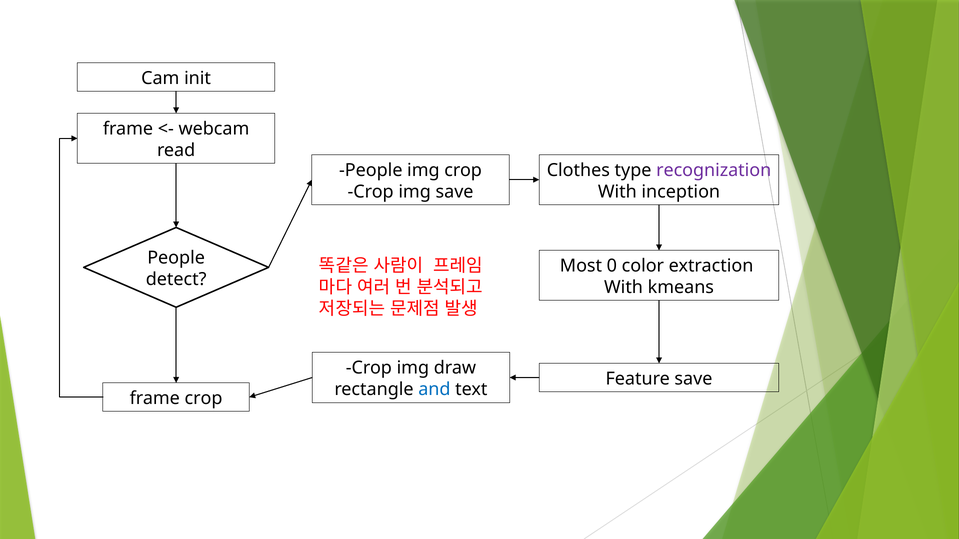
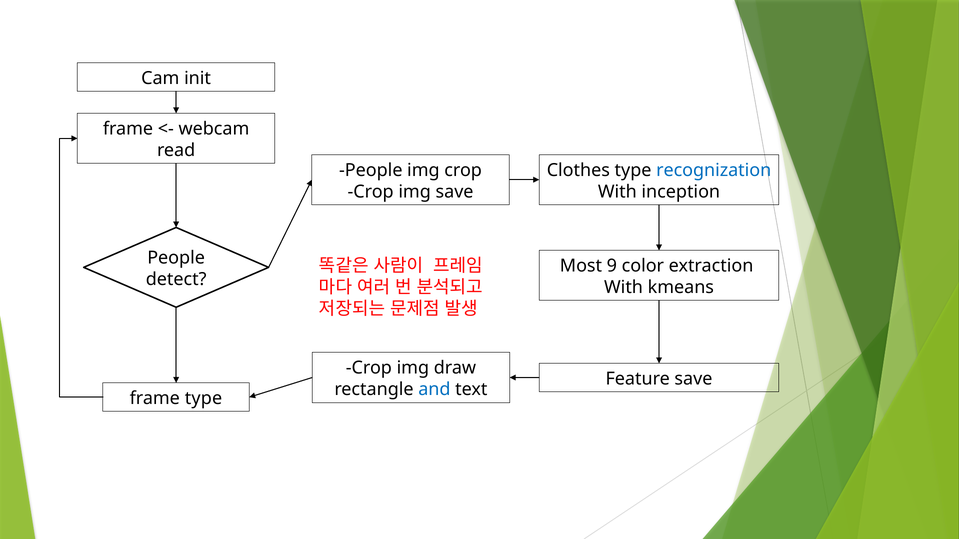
recognization colour: purple -> blue (714, 170)
0: 0 -> 9 (612, 266)
frame crop: crop -> type (203, 399)
